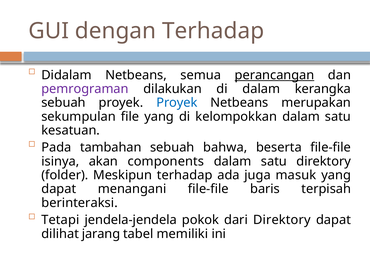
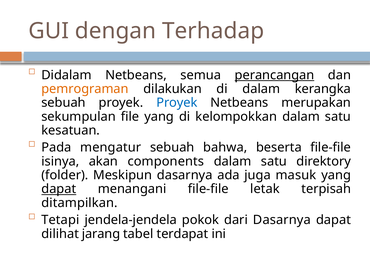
pemrograman colour: purple -> orange (85, 89)
tambahan: tambahan -> mengatur (111, 148)
Meskipun terhadap: terhadap -> dasarnya (185, 175)
dapat underline: none -> present (59, 189)
baris: baris -> letak (265, 189)
berinteraksi: berinteraksi -> ditampilkan (80, 203)
dari Direktory: Direktory -> Dasarnya (282, 220)
memiliki: memiliki -> terdapat (182, 234)
